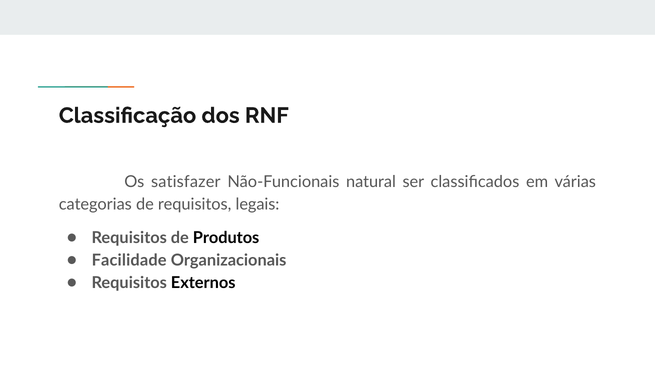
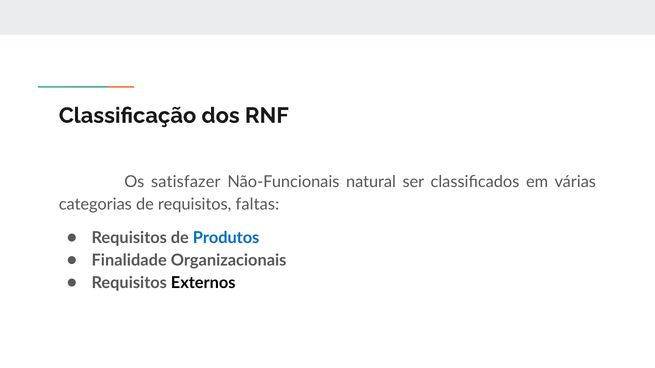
legais: legais -> faltas (257, 204)
Produtos colour: black -> blue (226, 238)
Facilidade: Facilidade -> Finalidade (129, 261)
